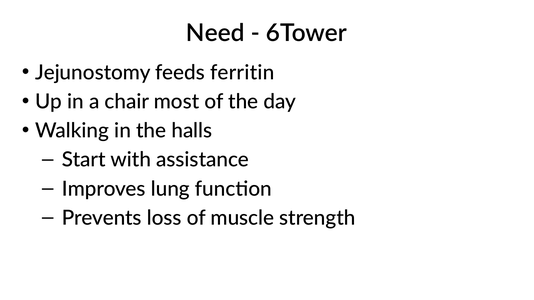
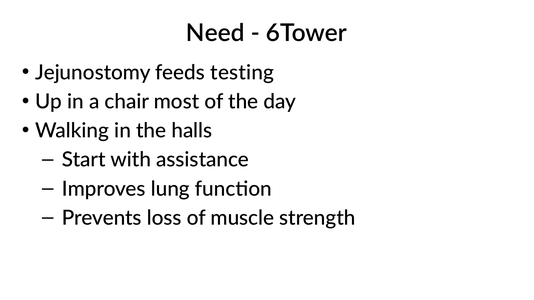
ferritin: ferritin -> testing (242, 73)
